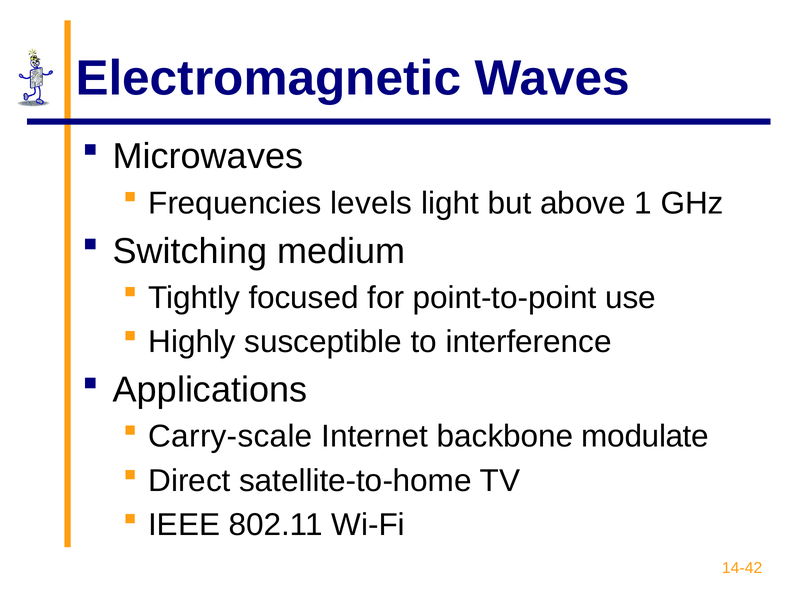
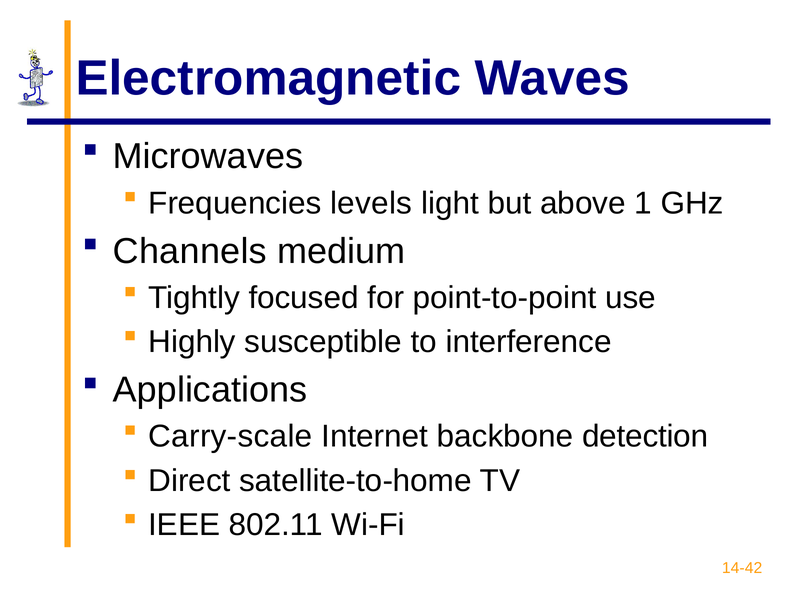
Switching: Switching -> Channels (190, 251)
modulate: modulate -> detection (645, 437)
